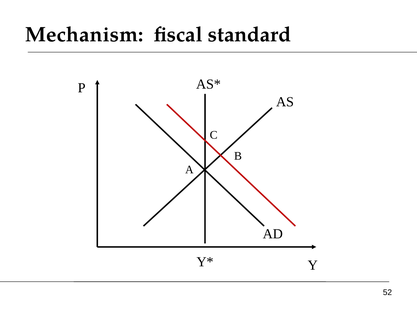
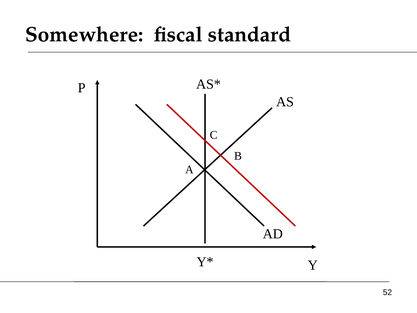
Mechanism: Mechanism -> Somewhere (84, 34)
